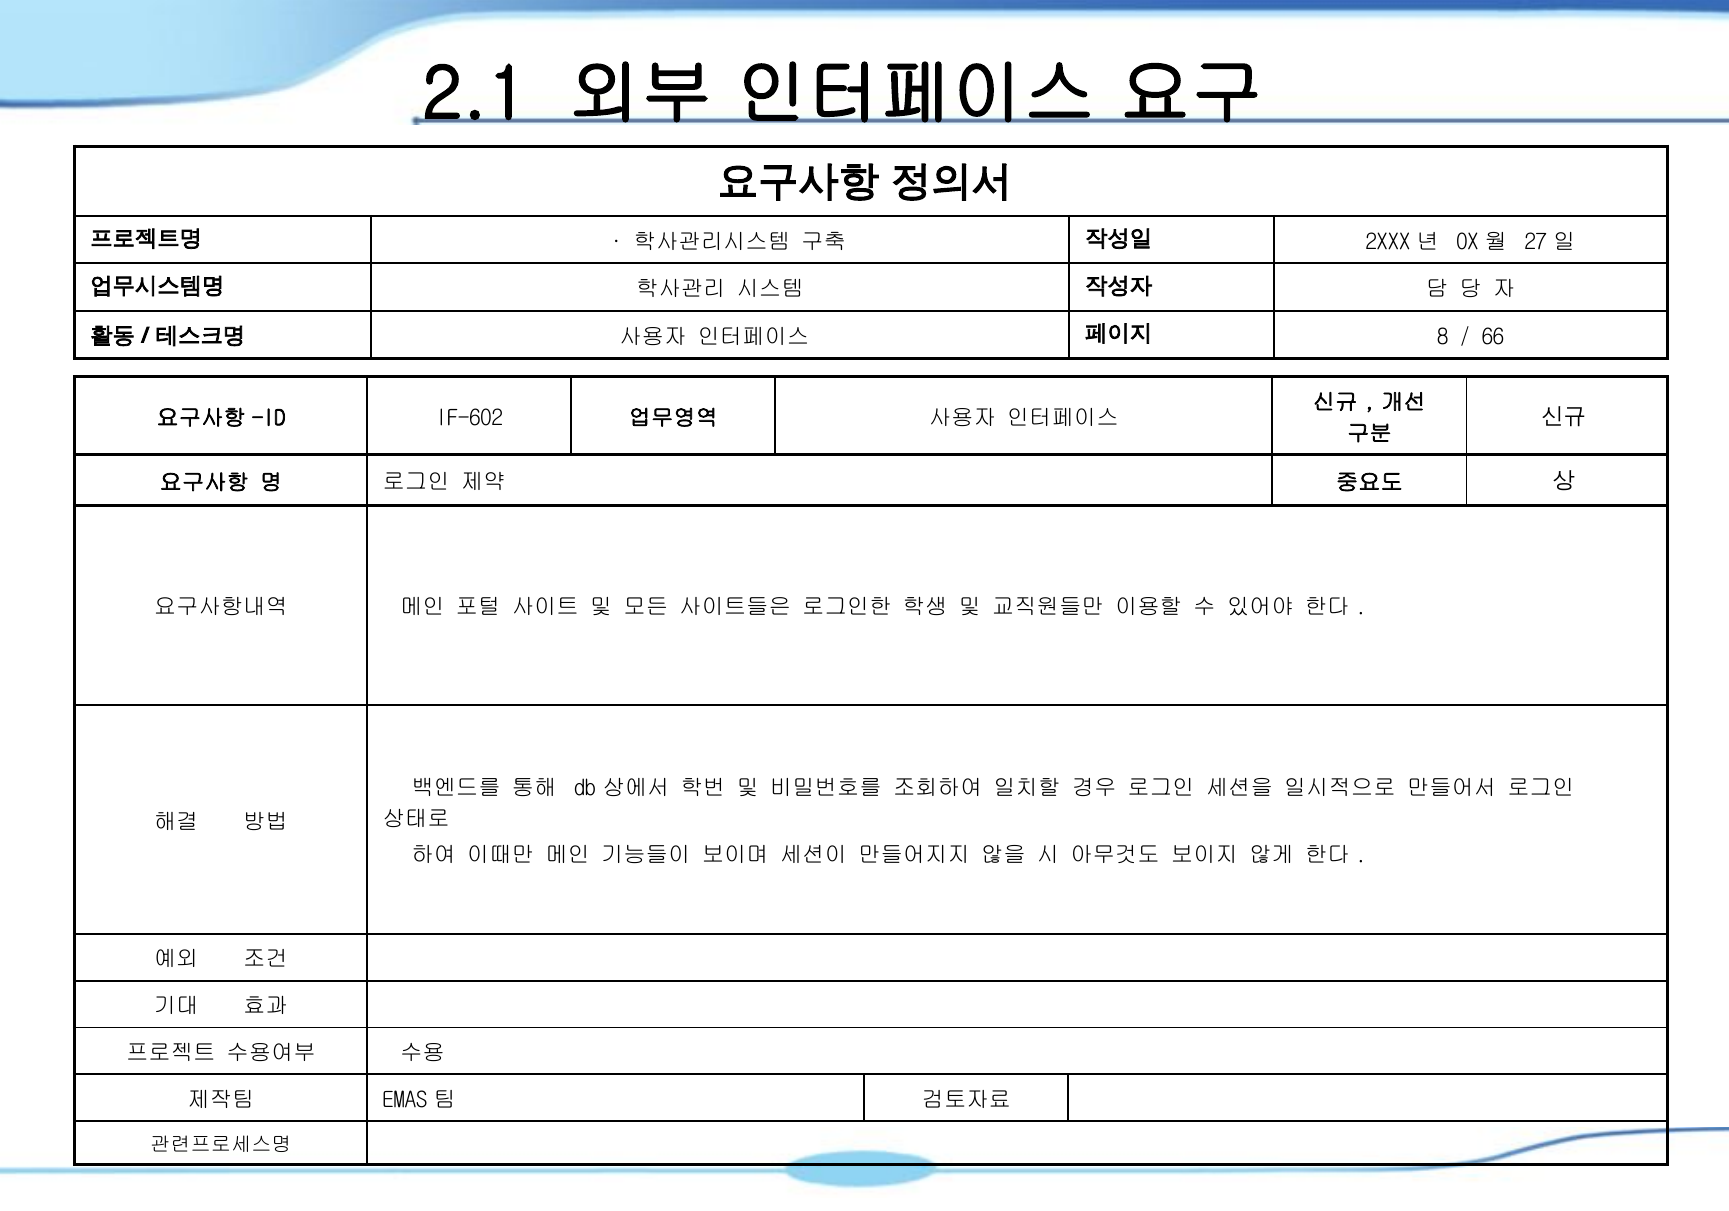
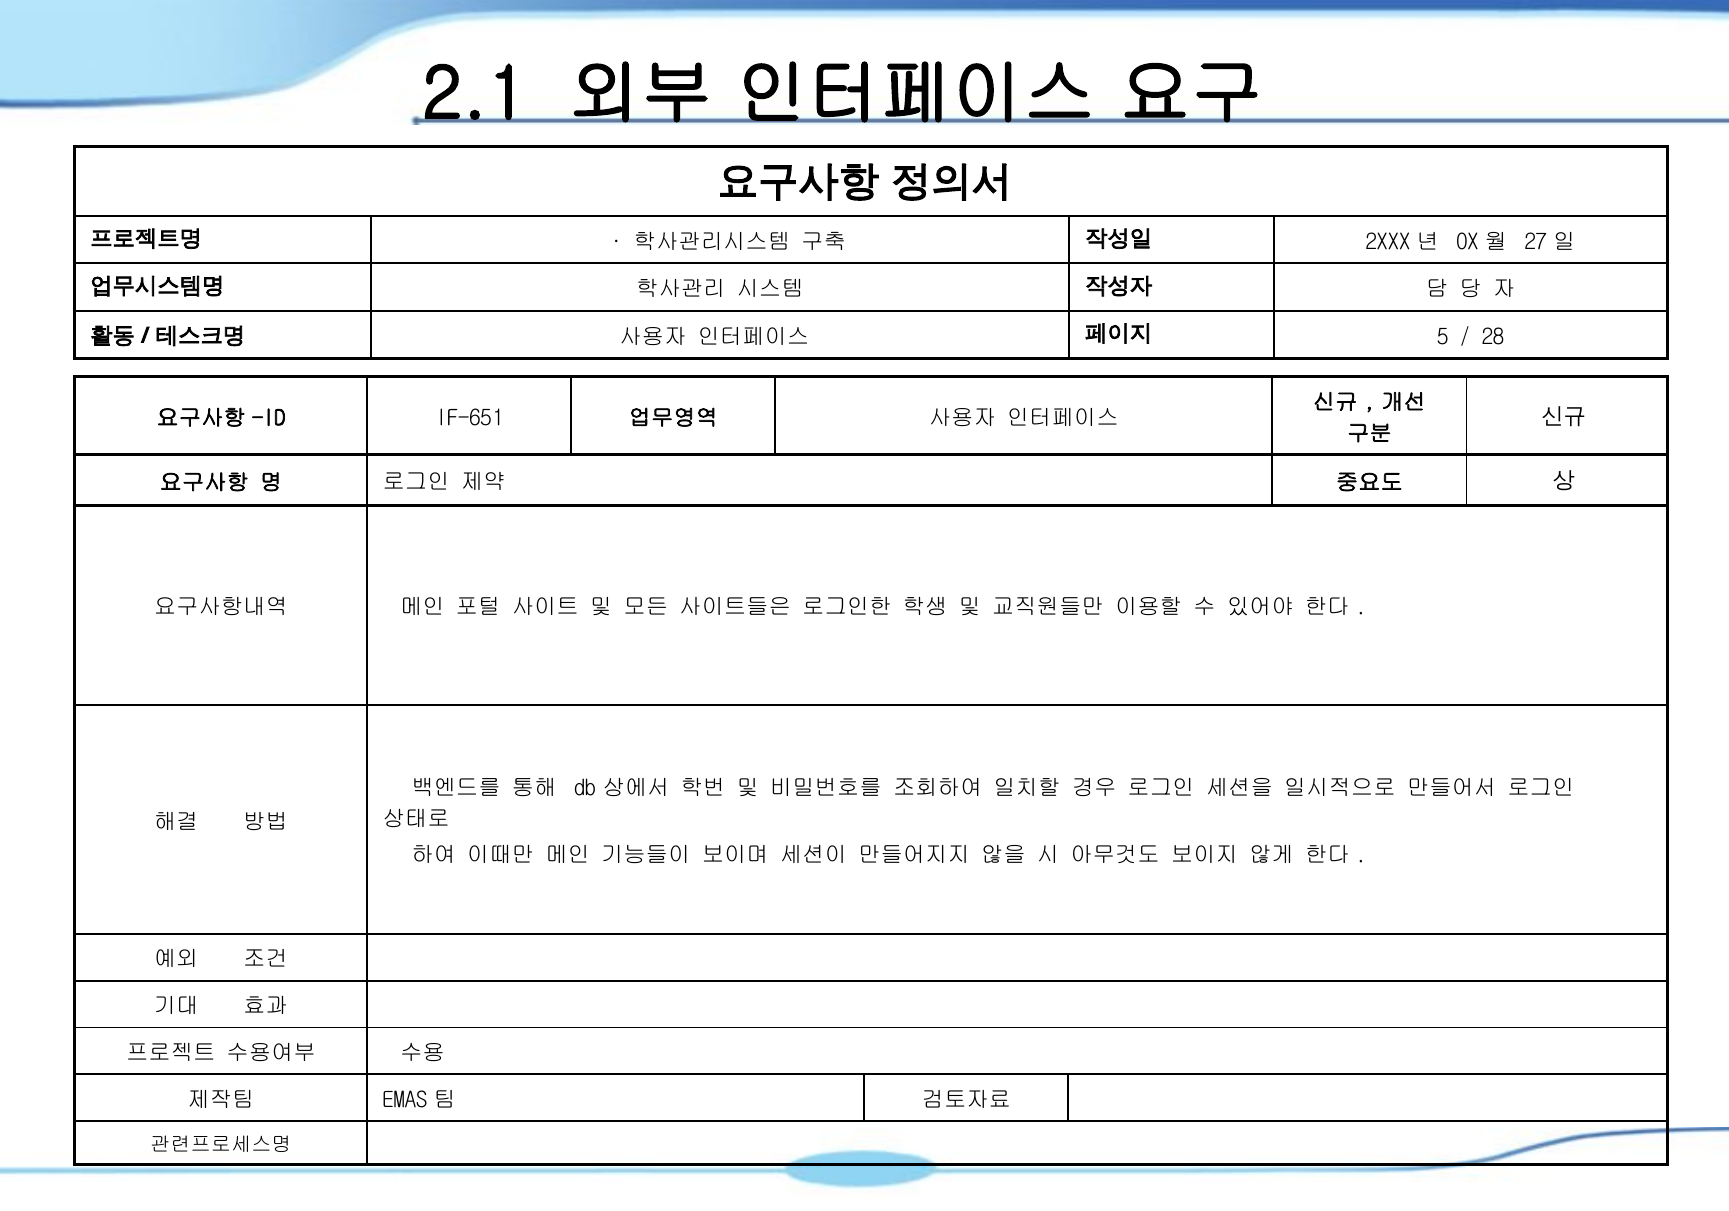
8: 8 -> 5 (1443, 337)
66: 66 -> 28 (1493, 337)
IF-602: IF-602 -> IF-651 (469, 418)
